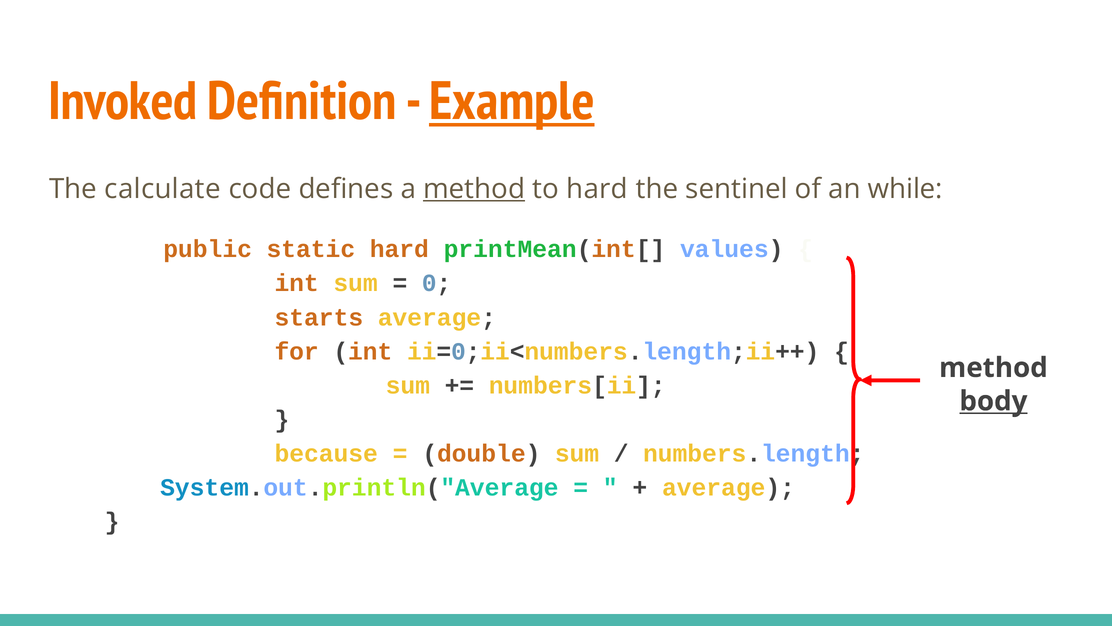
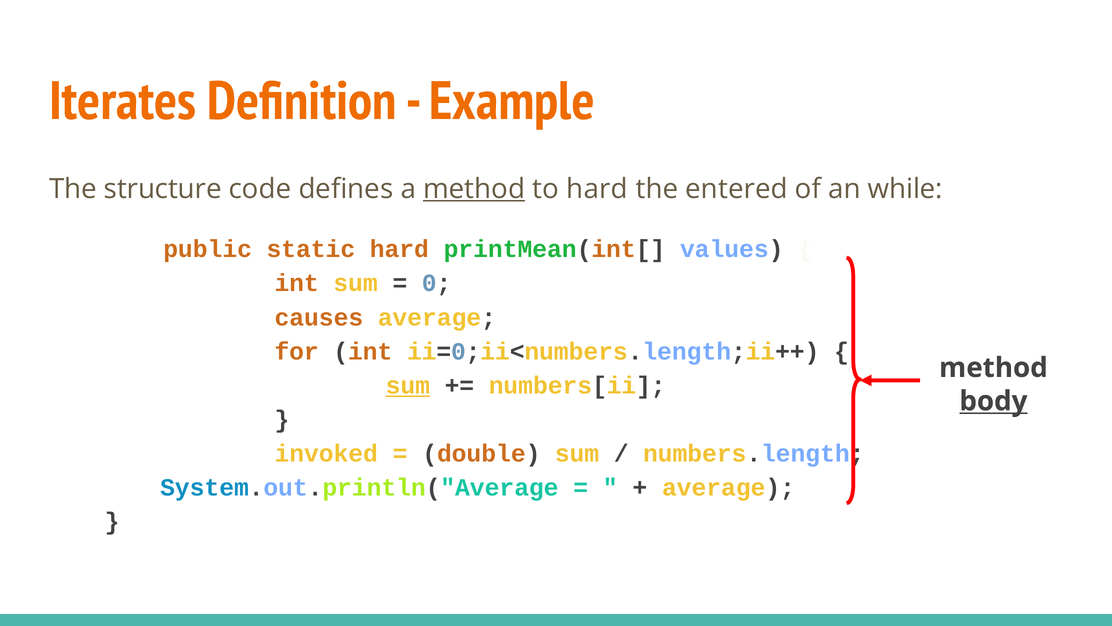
Invoked: Invoked -> Iterates (123, 101)
Example underline: present -> none (512, 101)
calculate: calculate -> structure (163, 189)
sentinel: sentinel -> entered (737, 189)
starts: starts -> causes (319, 317)
sum underline: none -> present (408, 385)
because: because -> invoked (326, 453)
